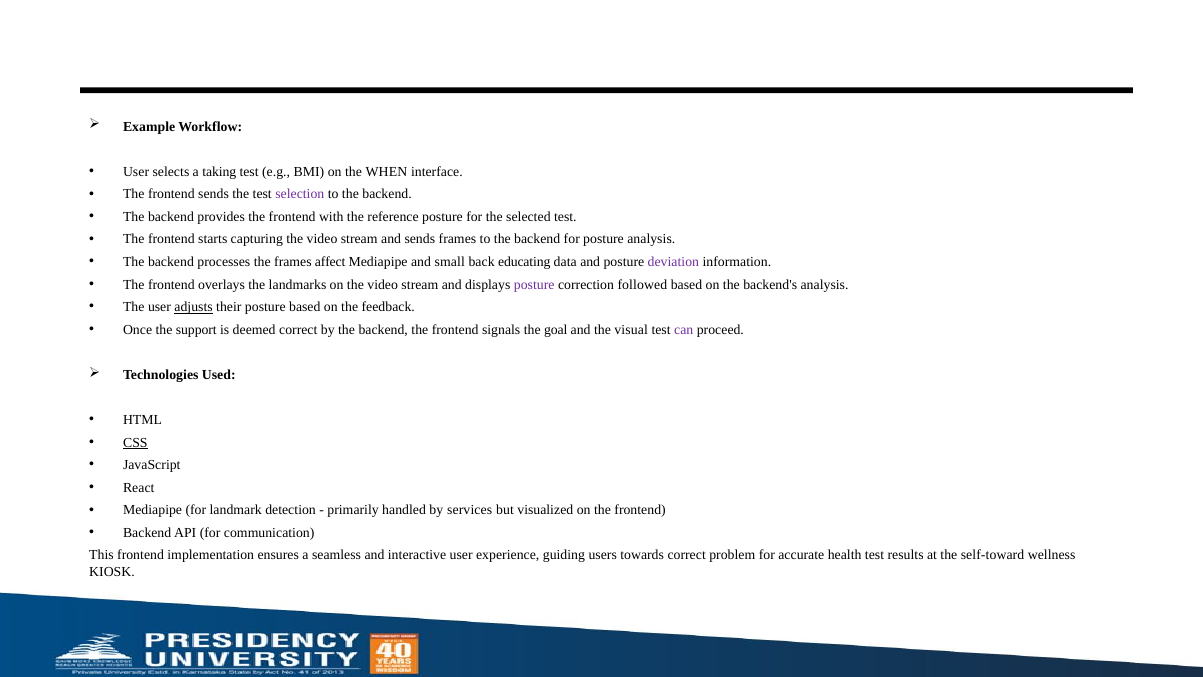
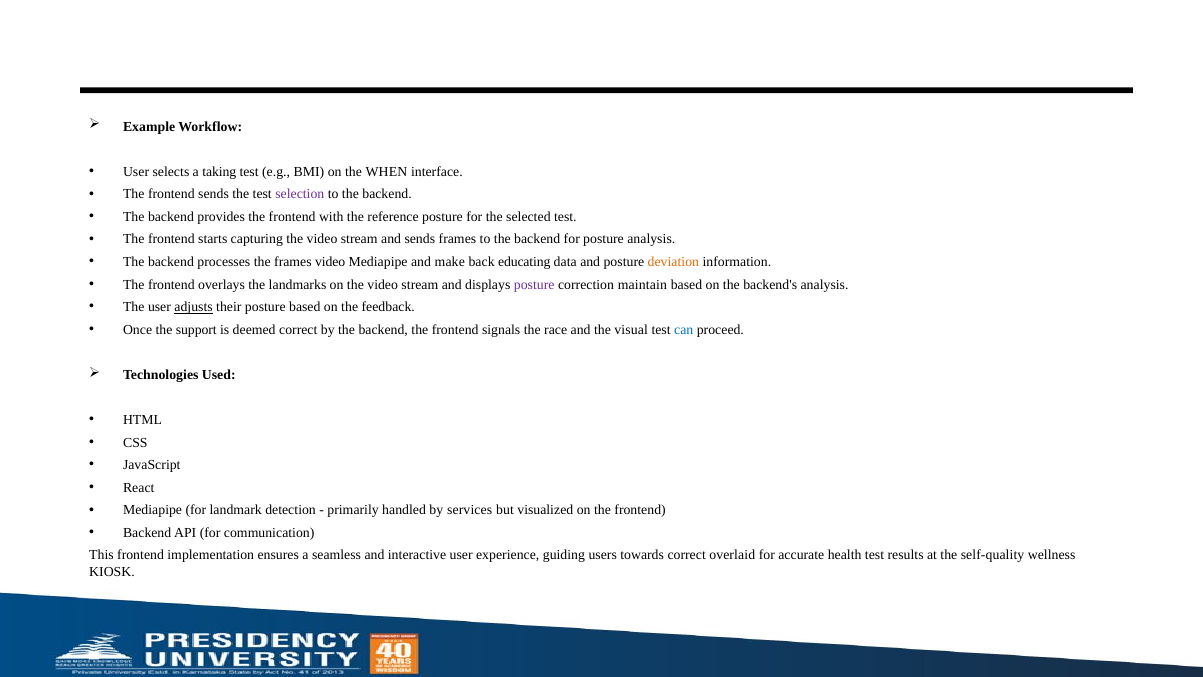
frames affect: affect -> video (330, 262)
small: small -> make (450, 262)
deviation colour: purple -> orange (673, 262)
followed: followed -> maintain (642, 284)
goal: goal -> race (556, 330)
can colour: purple -> blue (684, 330)
CSS underline: present -> none (135, 442)
problem: problem -> overlaid (732, 555)
self-toward: self-toward -> self-quality (993, 555)
